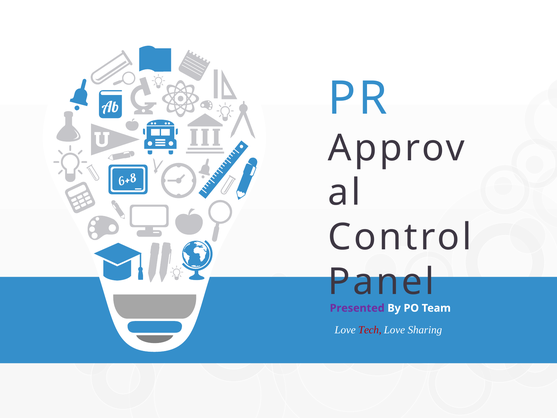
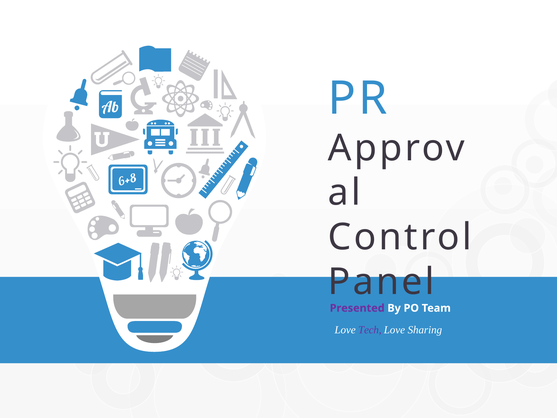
Tech colour: red -> purple (370, 330)
